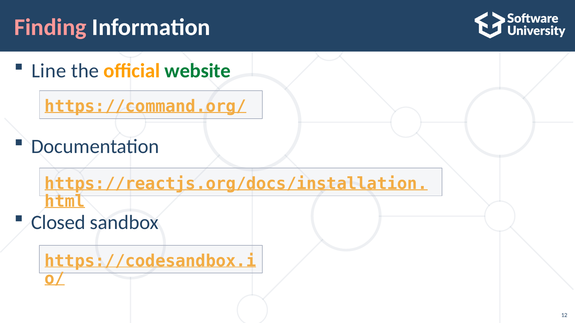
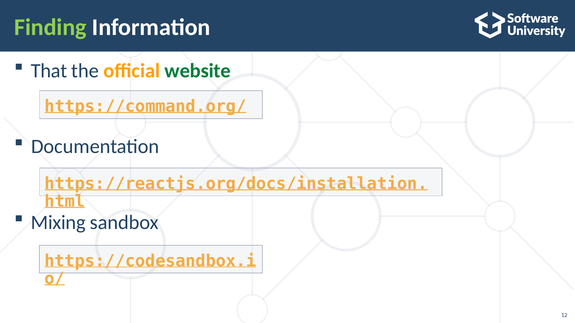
Finding colour: pink -> light green (50, 27)
Line: Line -> That (49, 71)
Closed: Closed -> Mixing (58, 223)
